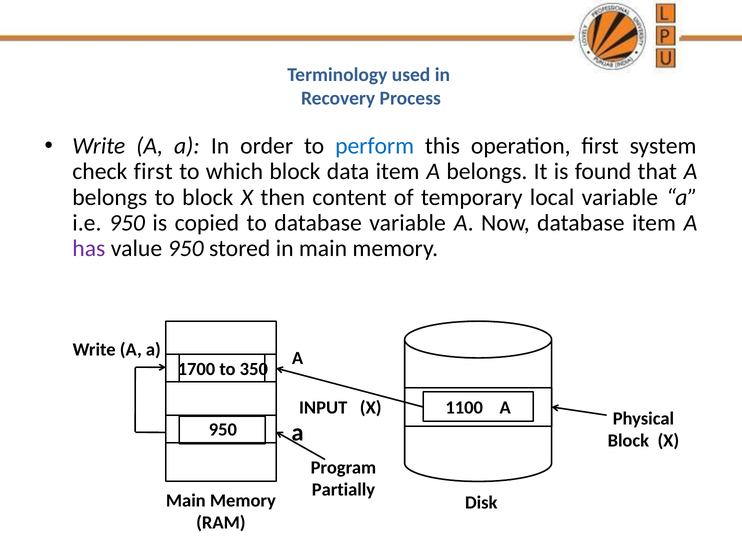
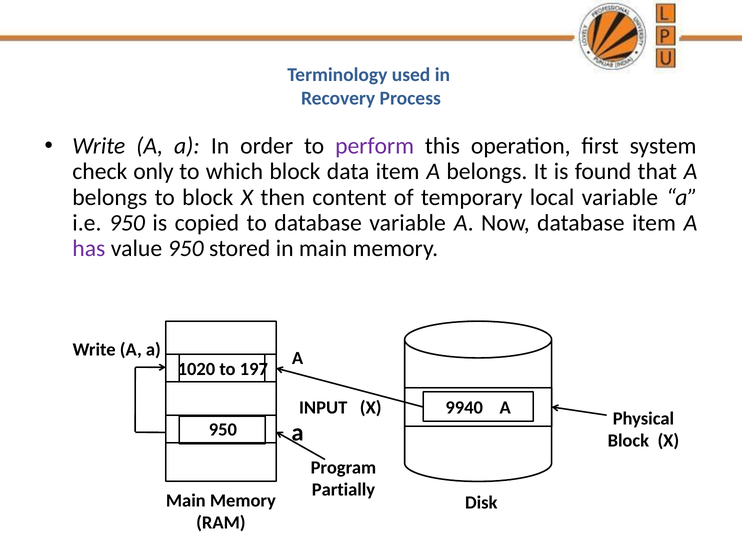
perform colour: blue -> purple (375, 146)
check first: first -> only (153, 172)
1700: 1700 -> 1020 (196, 370)
350: 350 -> 197 (254, 370)
1100: 1100 -> 9940 (464, 408)
